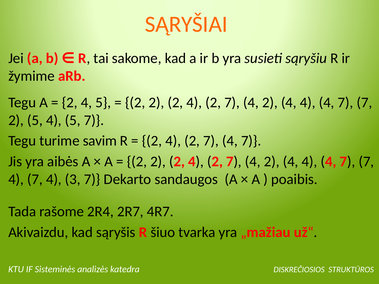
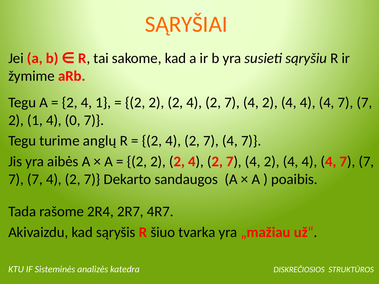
2 4 5: 5 -> 1 (103, 103)
2 5: 5 -> 1 (35, 120)
5: 5 -> 0 (73, 120)
savim: savim -> anglų (100, 141)
4: 4 -> 7 (16, 179)
3: 3 -> 2 (73, 179)
